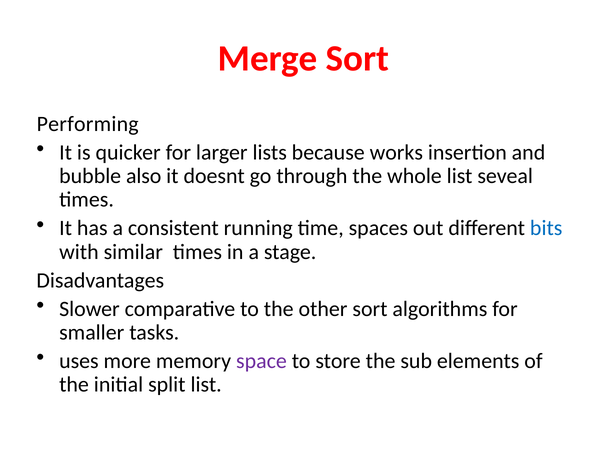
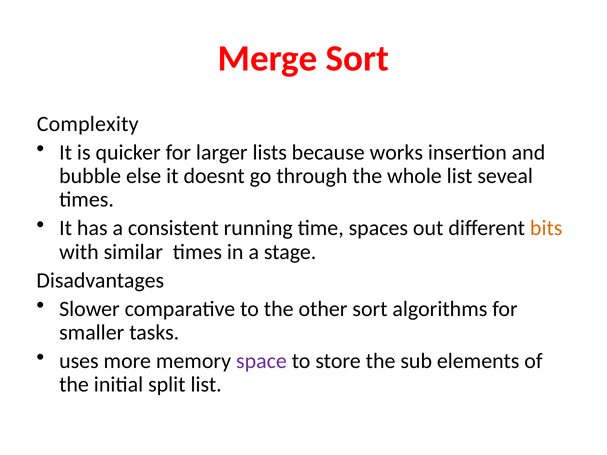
Performing: Performing -> Complexity (88, 124)
also: also -> else (144, 176)
bits colour: blue -> orange (546, 228)
